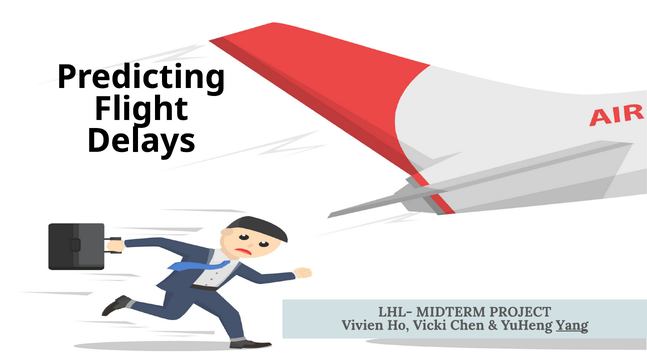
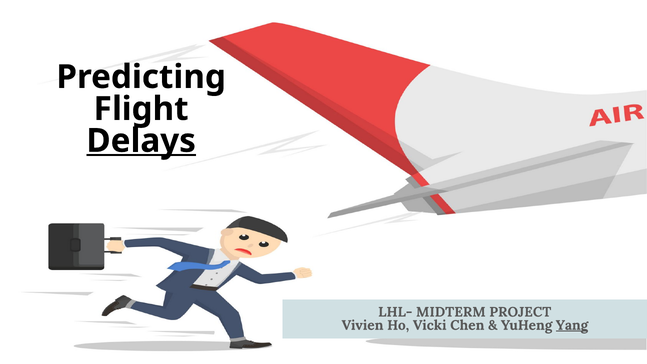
Delays underline: none -> present (141, 141)
